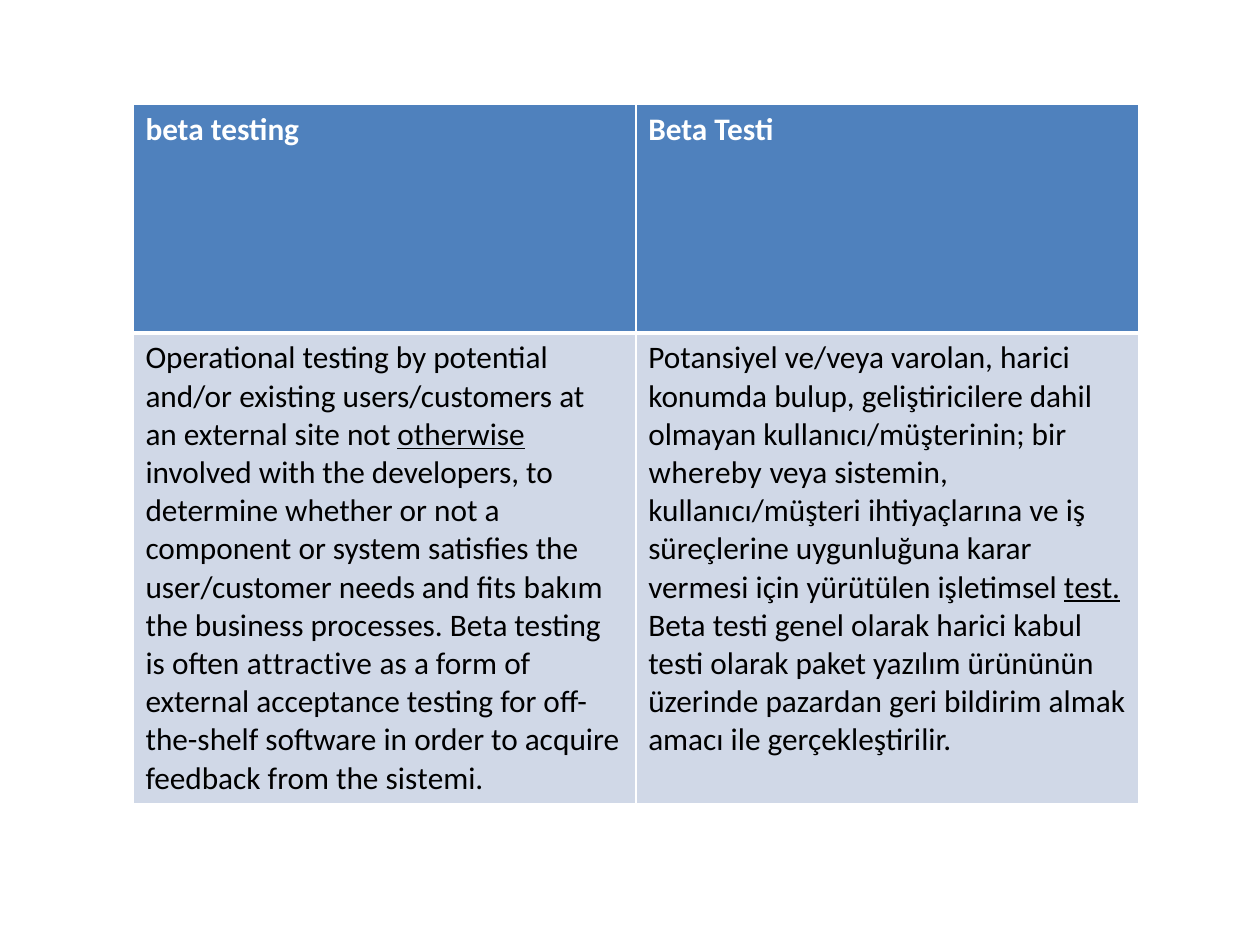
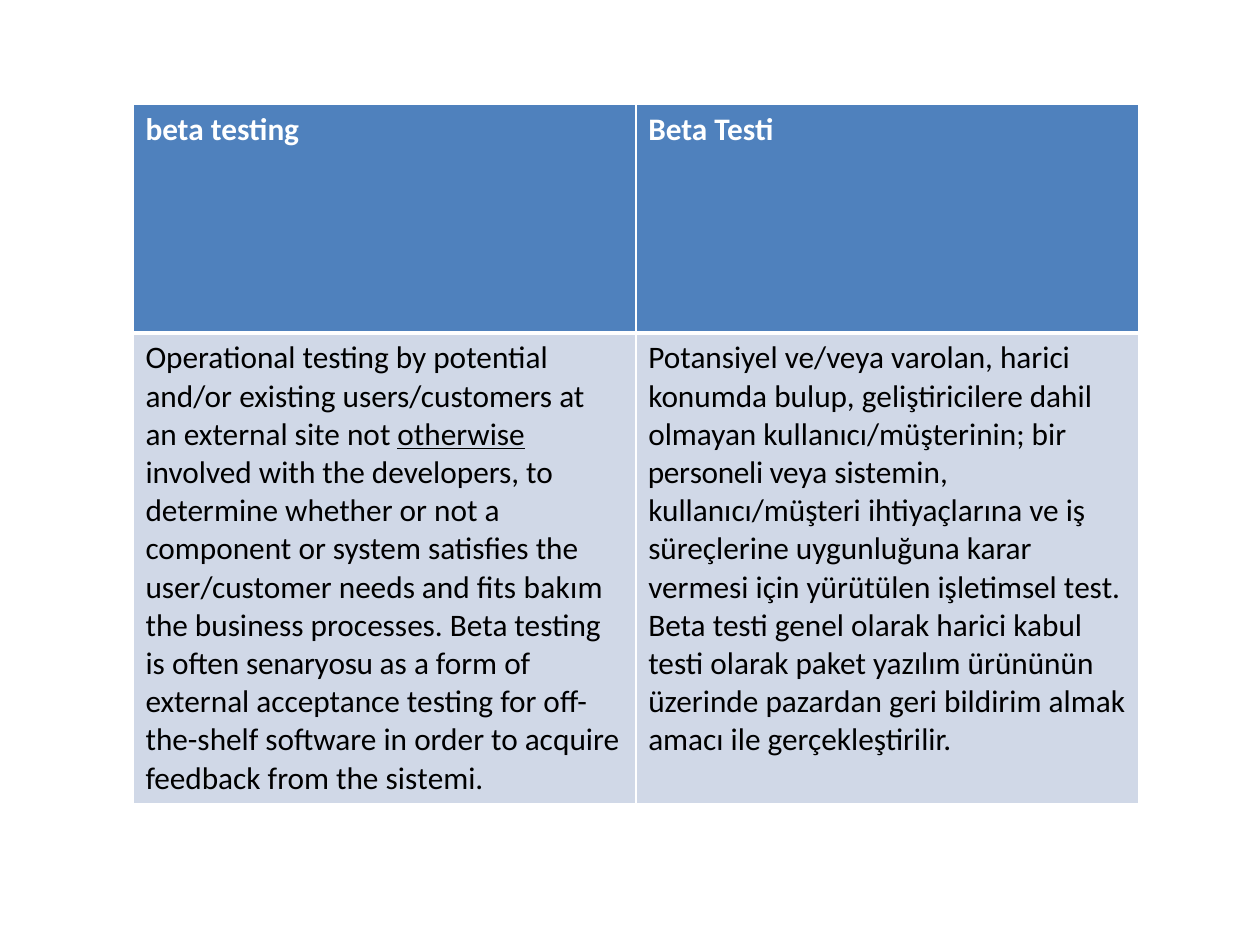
whereby: whereby -> personeli (706, 473)
test underline: present -> none (1092, 588)
attractive: attractive -> senaryosu (310, 664)
